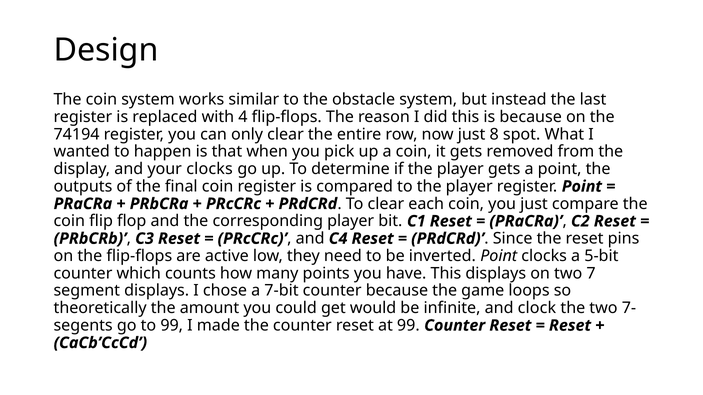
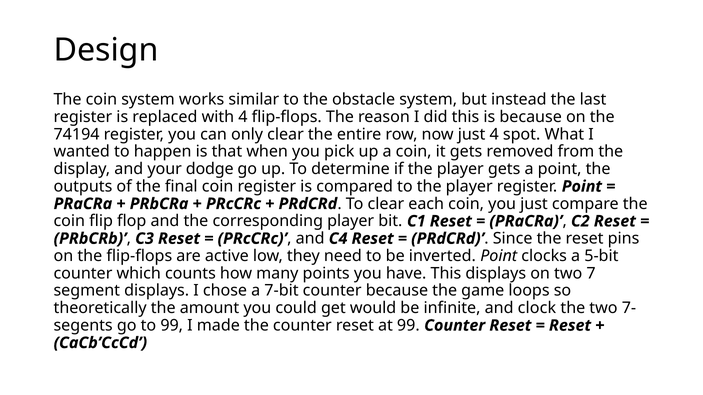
just 8: 8 -> 4 (494, 134)
your clocks: clocks -> dodge (210, 169)
